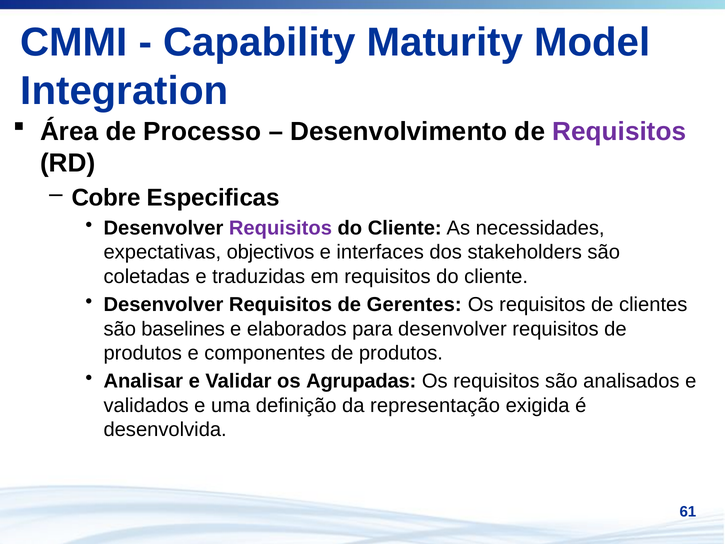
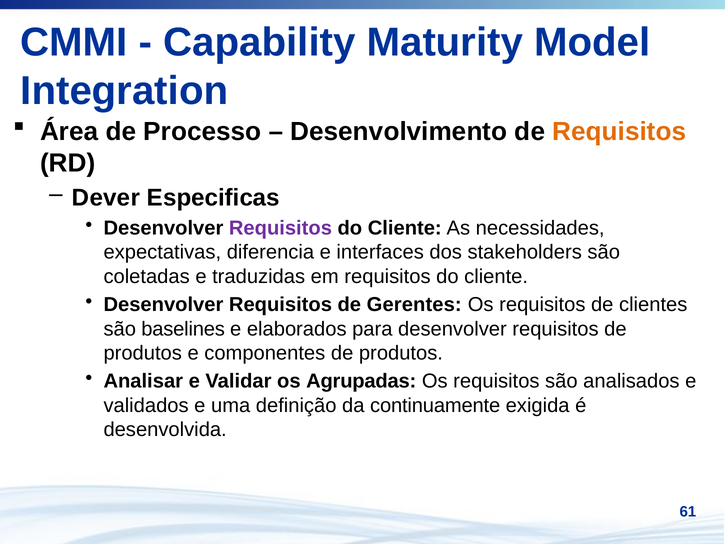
Requisitos colour: purple -> orange (619, 131)
Cobre: Cobre -> Dever (106, 198)
objectivos: objectivos -> diferencia (270, 252)
representação: representação -> continuamente (435, 405)
